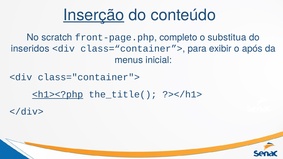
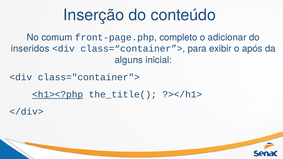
Inserção underline: present -> none (94, 15)
scratch: scratch -> comum (57, 37)
substitua: substitua -> adicionar (227, 37)
menus: menus -> alguns (129, 60)
